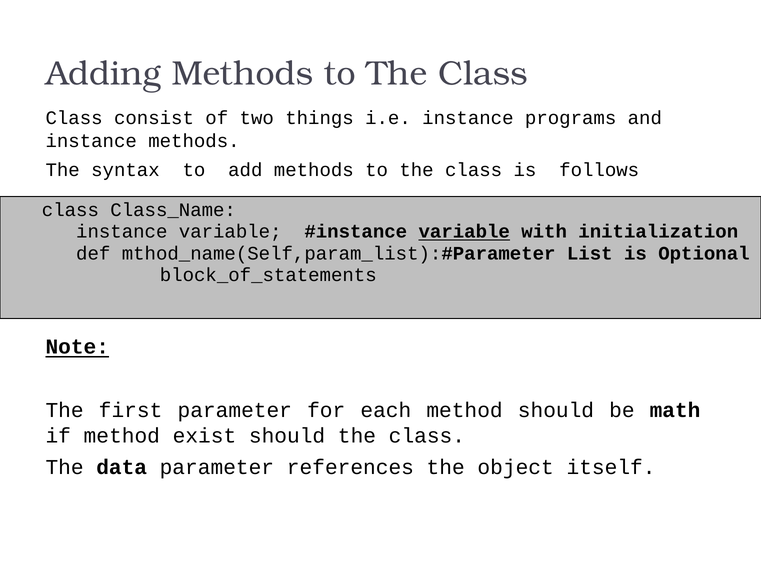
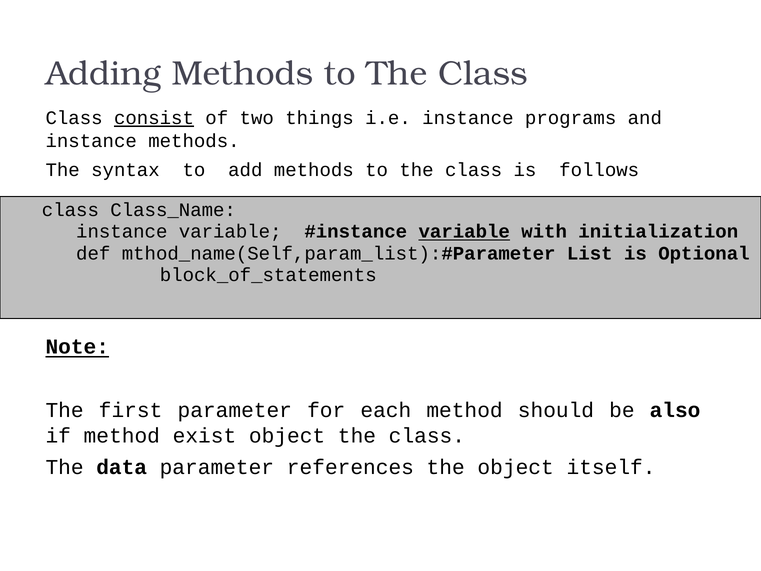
consist underline: none -> present (154, 118)
math: math -> also (675, 410)
exist should: should -> object (287, 435)
